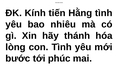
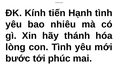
Hằng: Hằng -> Hạnh (80, 13)
